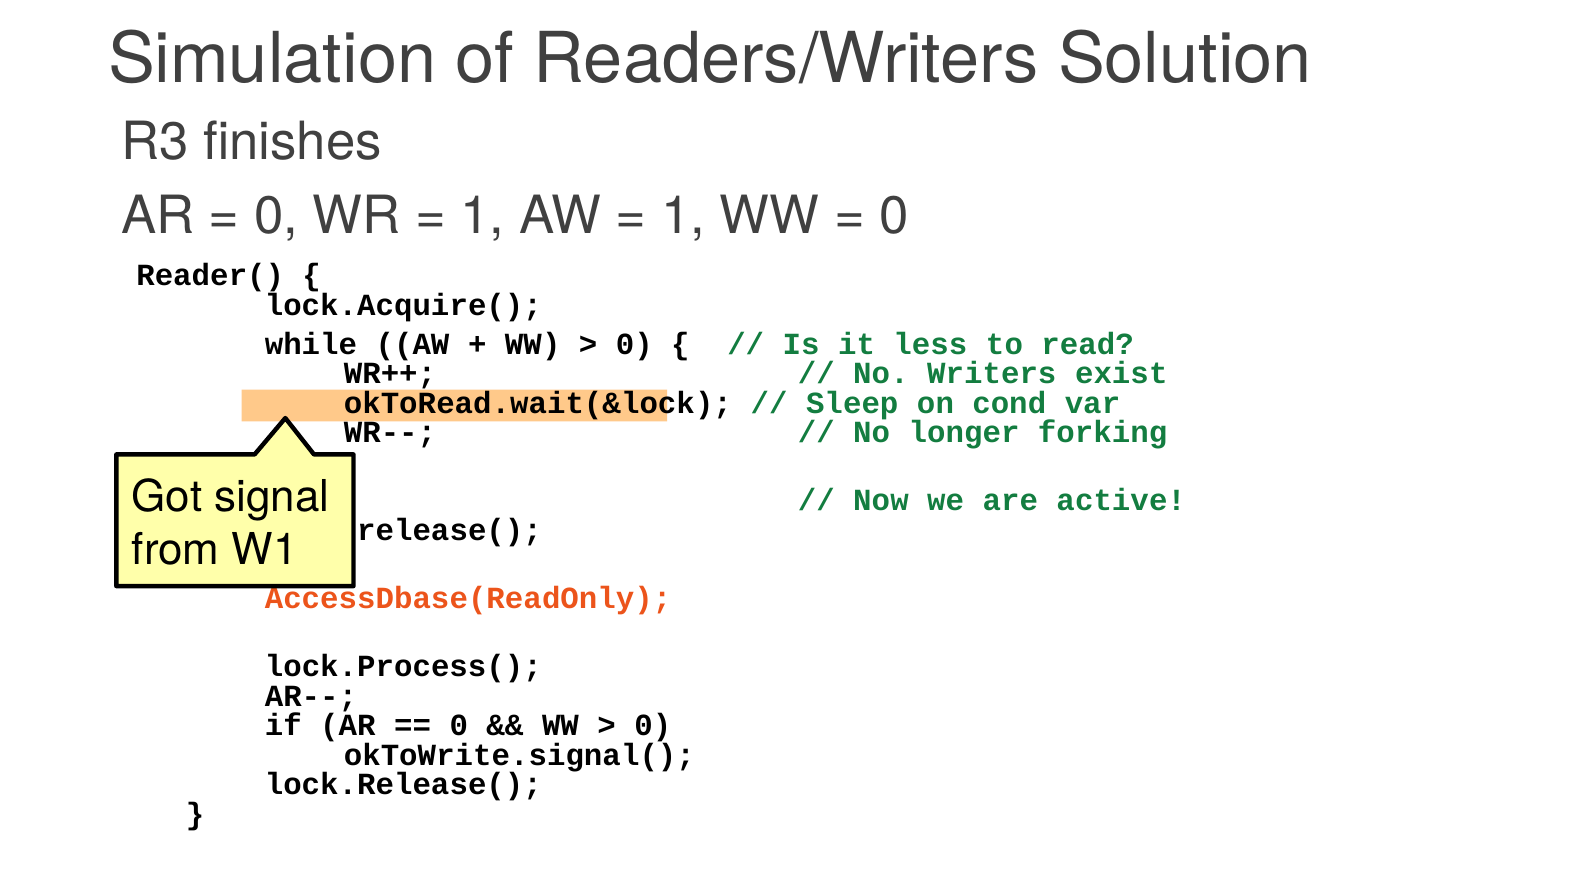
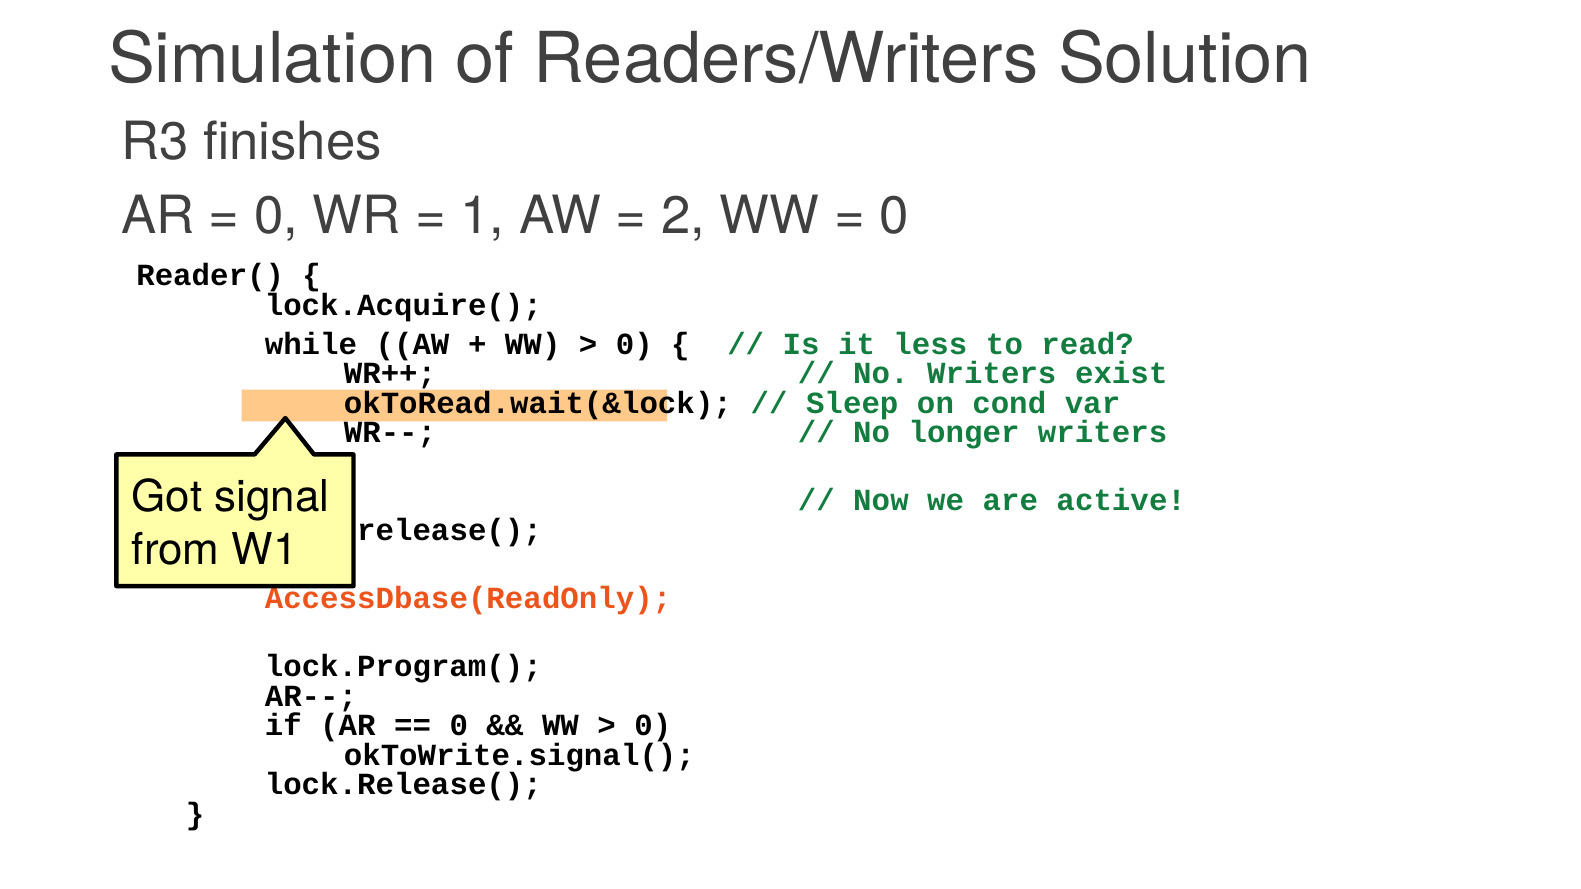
1: 1 -> 2 (683, 216)
longer forking: forking -> writers (1103, 433)
lock.Process(: lock.Process( -> lock.Program( (403, 667)
